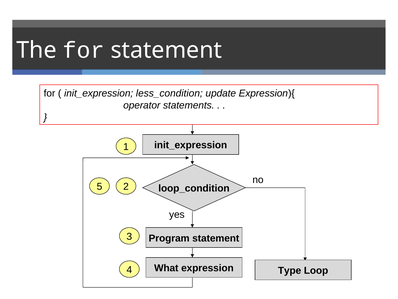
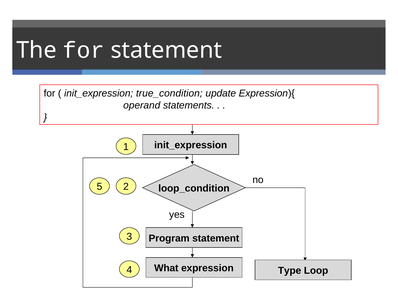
less_condition: less_condition -> true_condition (169, 93)
operator: operator -> operand (142, 105)
